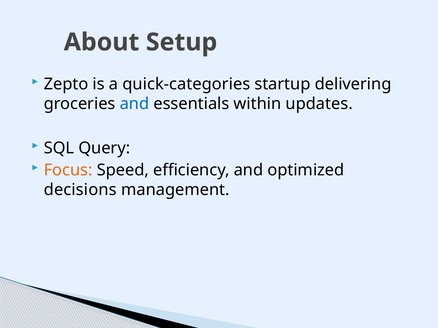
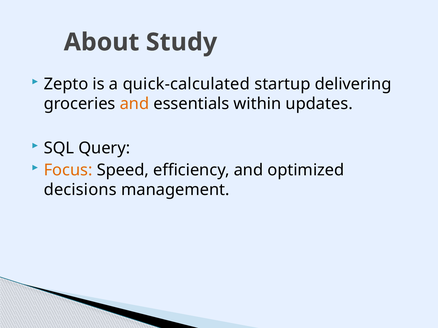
Setup: Setup -> Study (182, 42)
quick-categories: quick-categories -> quick-calculated (186, 84)
and colour: blue -> orange (134, 104)
